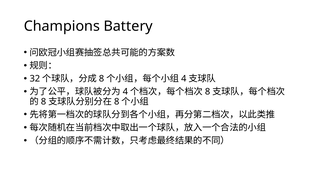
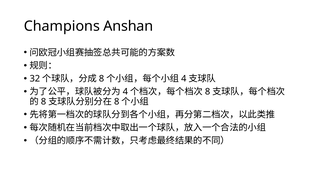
Battery: Battery -> Anshan (128, 26)
